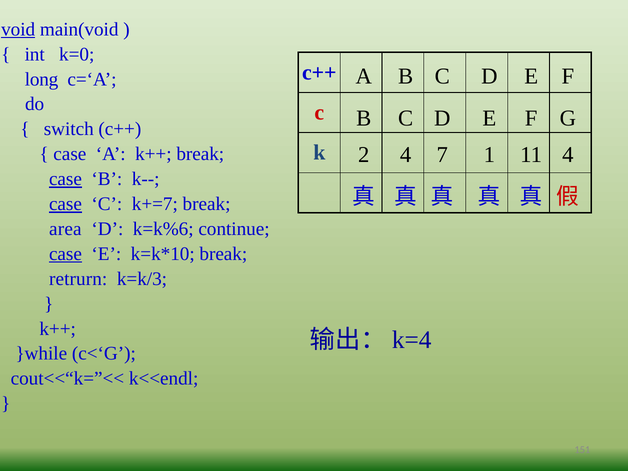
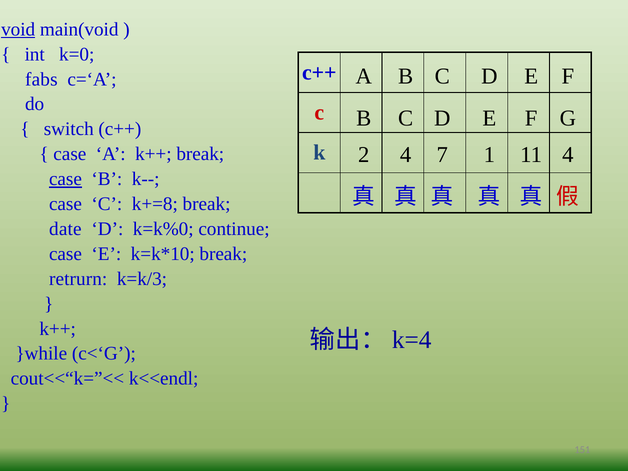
long: long -> fabs (41, 79)
case underline: present -> none (65, 204)
k+=7: k+=7 -> k+=8 (155, 204)
area: area -> date (65, 229)
k=k%6: k=k%6 -> k=k%0 (163, 229)
case underline: present -> none (65, 254)
